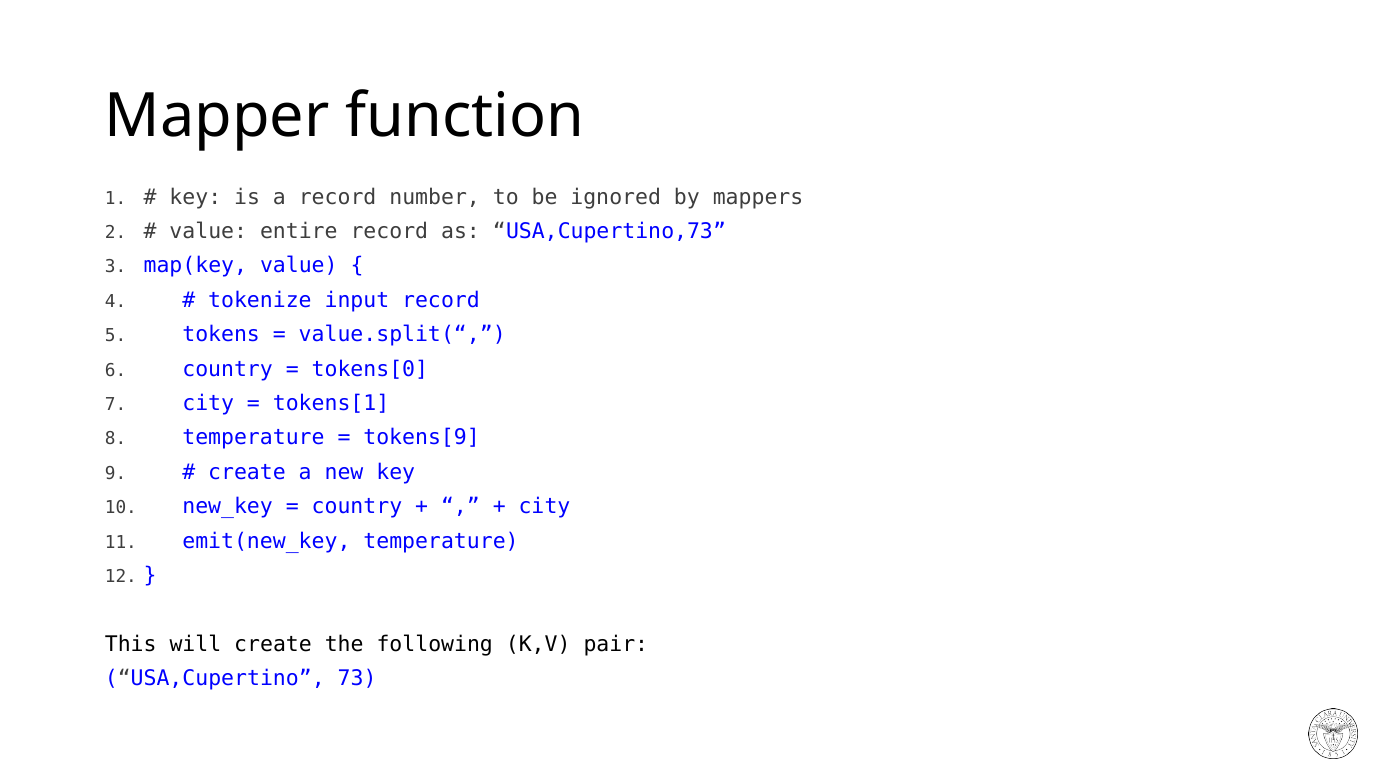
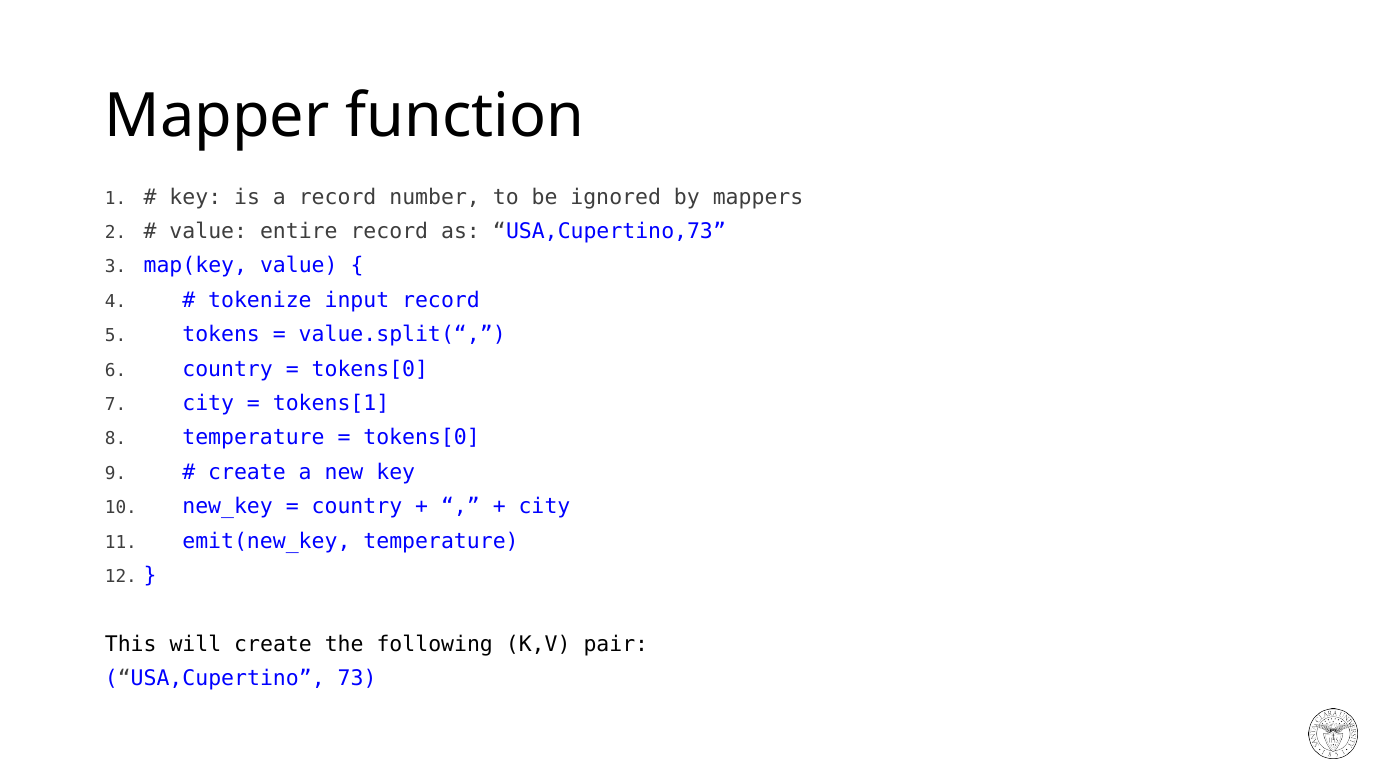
tokens[9: tokens[9 -> tokens[0 (422, 438)
